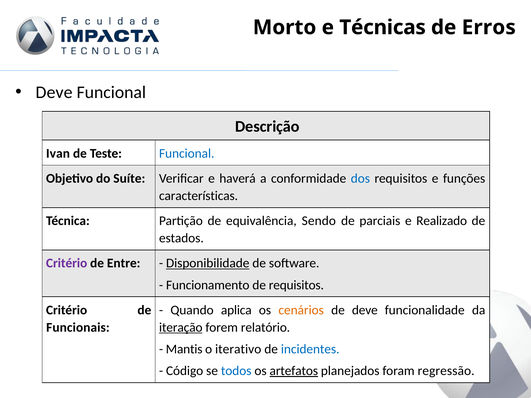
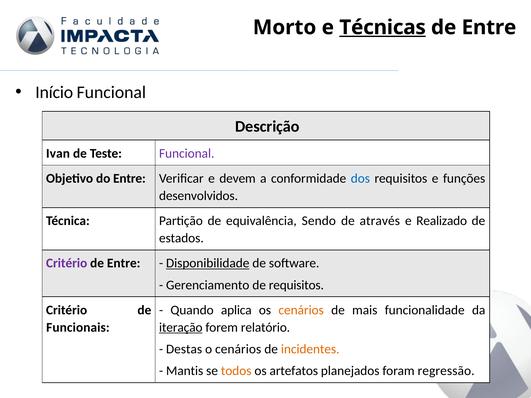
Técnicas underline: none -> present (383, 27)
Erros: Erros -> Entre (489, 27)
Deve: Deve -> Início (54, 92)
Funcional colour: blue -> purple (187, 153)
do Suíte: Suíte -> Entre (129, 179)
haverá: haverá -> devem (238, 179)
características: características -> desenvolvidos (199, 196)
parciais: parciais -> através (380, 221)
Funcionamento: Funcionamento -> Gerenciamento (208, 285)
de deve: deve -> mais (365, 310)
Mantis: Mantis -> Destas (184, 349)
o iterativo: iterativo -> cenários (238, 349)
incidentes colour: blue -> orange (310, 349)
Código: Código -> Mantis (185, 371)
todos colour: blue -> orange (236, 371)
artefatos underline: present -> none (294, 371)
